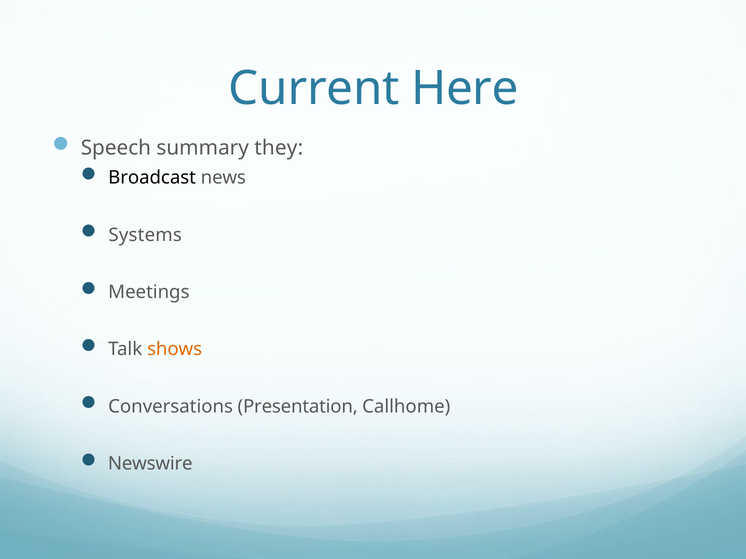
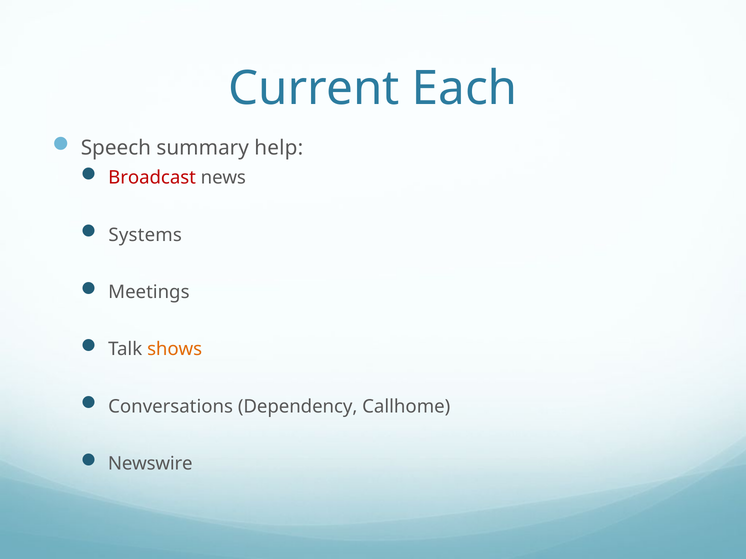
Here: Here -> Each (465, 89)
they: they -> help (279, 148)
Broadcast colour: black -> red (152, 178)
Presentation: Presentation -> Dependency (298, 407)
